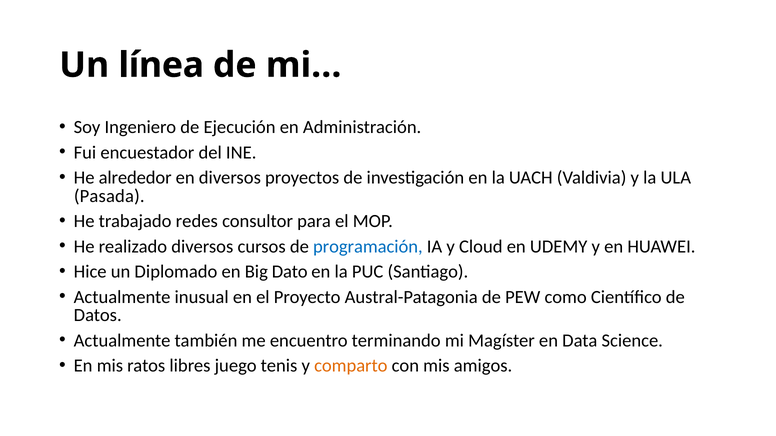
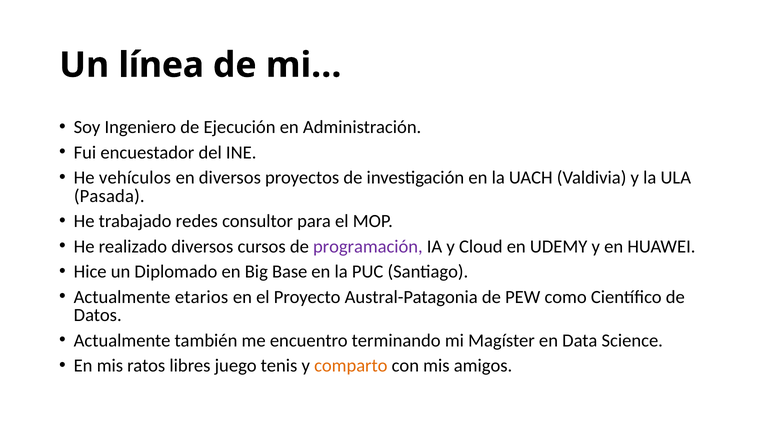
alrededor: alrededor -> vehículos (135, 178)
programación colour: blue -> purple (368, 247)
Dato: Dato -> Base (290, 272)
inusual: inusual -> etarios (202, 297)
